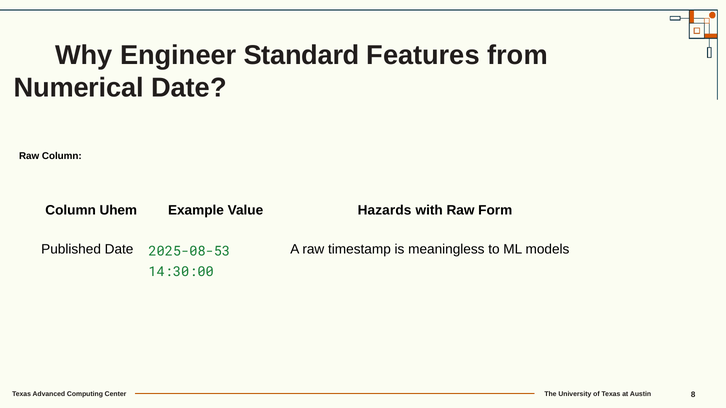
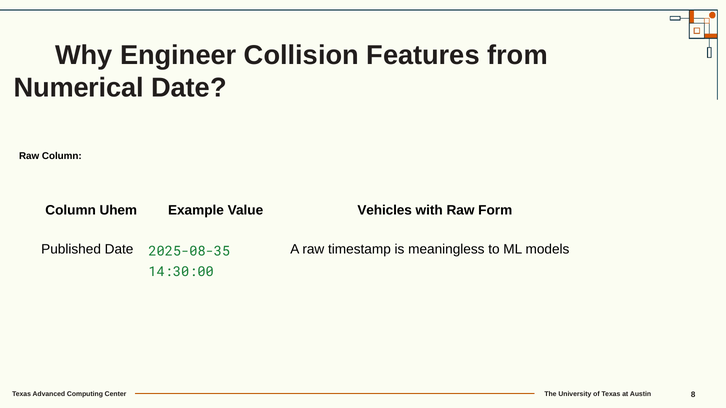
Standard: Standard -> Collision (301, 55)
Hazards: Hazards -> Vehicles (385, 210)
2025-08-53: 2025-08-53 -> 2025-08-35 (189, 252)
